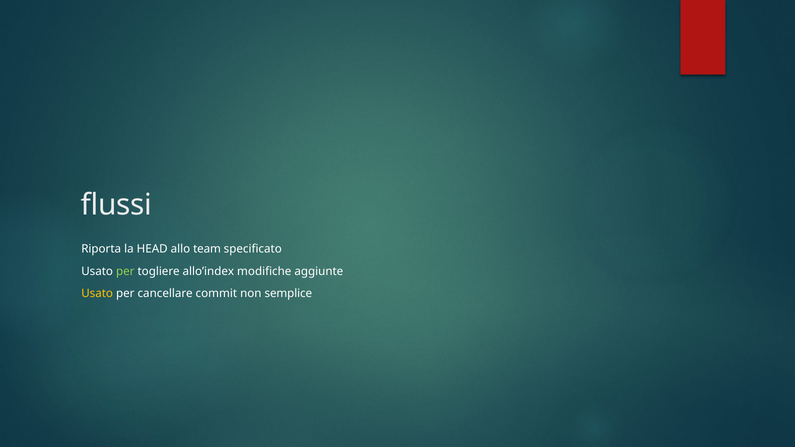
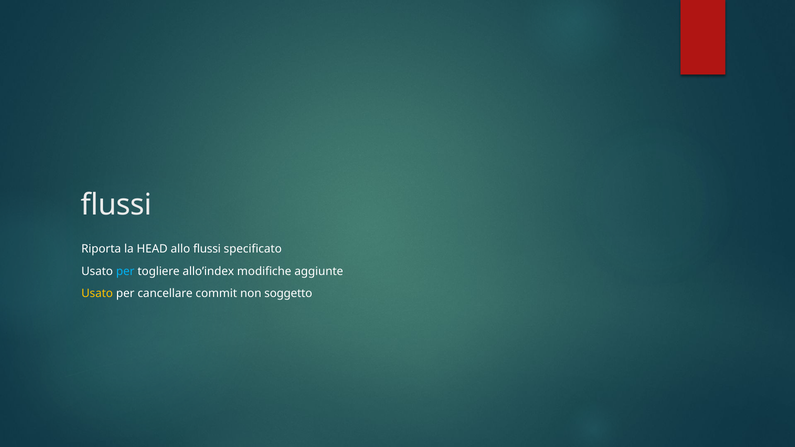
allo team: team -> flussi (207, 249)
per colour: light green -> light blue (125, 271)
semplice: semplice -> soggetto (288, 294)
